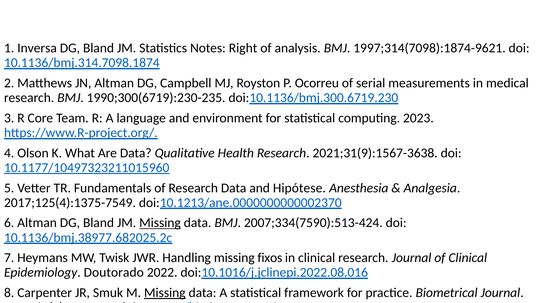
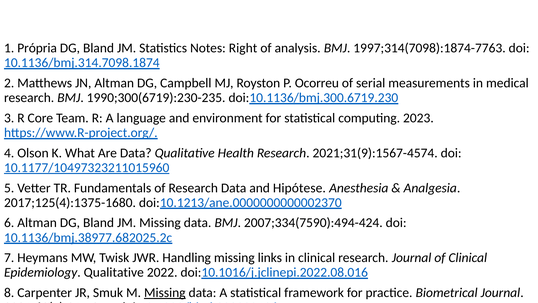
Inversa: Inversa -> Própria (37, 48)
1997;314(7098):1874-9621: 1997;314(7098):1874-9621 -> 1997;314(7098):1874-7763 (429, 48)
2021;31(9):1567-3638: 2021;31(9):1567-3638 -> 2021;31(9):1567-4574 (375, 153)
2017;125(4):1375-7549: 2017;125(4):1375-7549 -> 2017;125(4):1375-1680 (70, 202)
Missing underline: present -> none (160, 223)
2007;334(7590):513-424: 2007;334(7590):513-424 -> 2007;334(7590):494-424 (313, 223)
fixos: fixos -> links (270, 257)
Epidemiology Doutorado: Doutorado -> Qualitative (114, 272)
